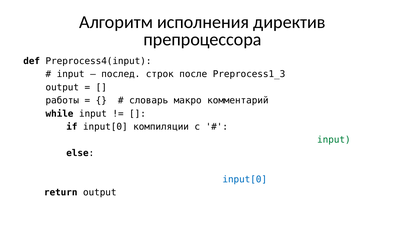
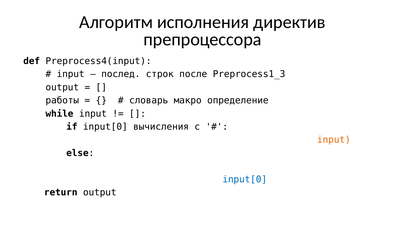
комментарий: комментарий -> определение (238, 100)
компиляции: компиляции -> вычисления (161, 127)
input colour: green -> orange (334, 140)
